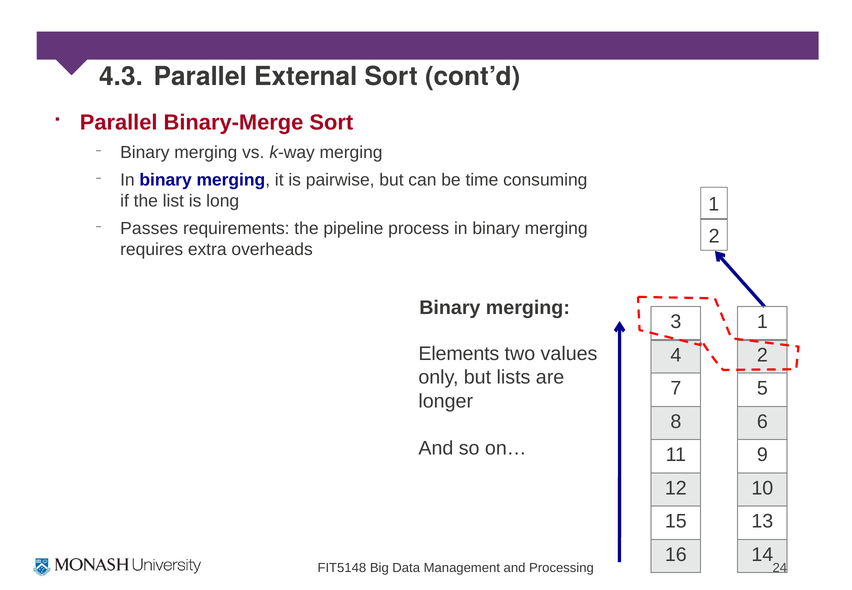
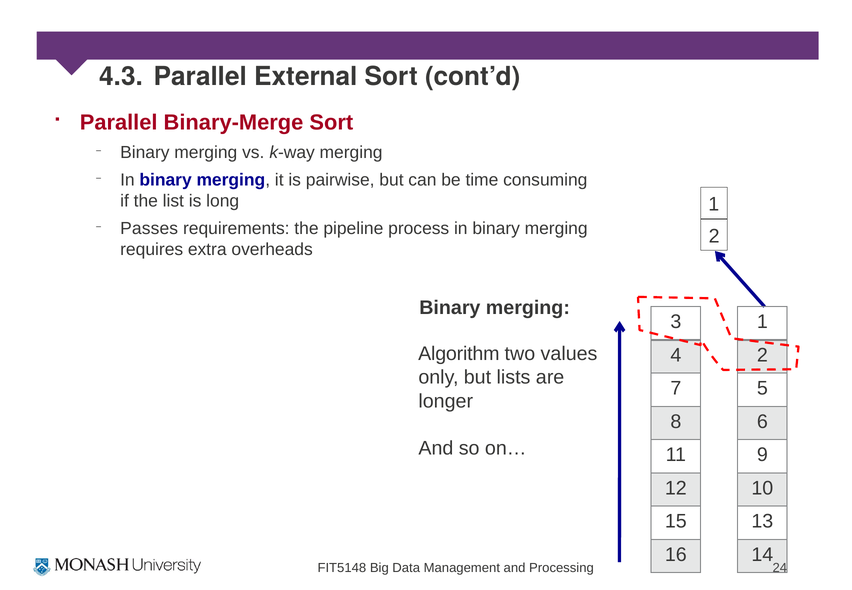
Elements: Elements -> Algorithm (459, 354)
